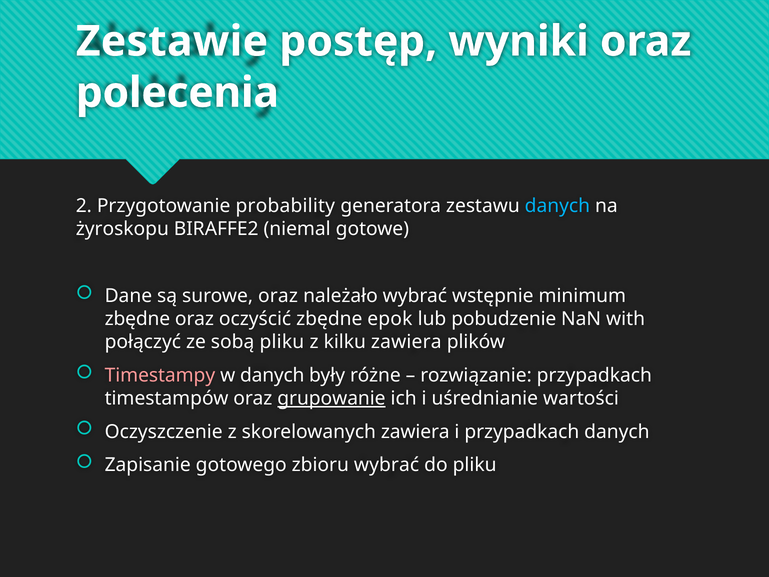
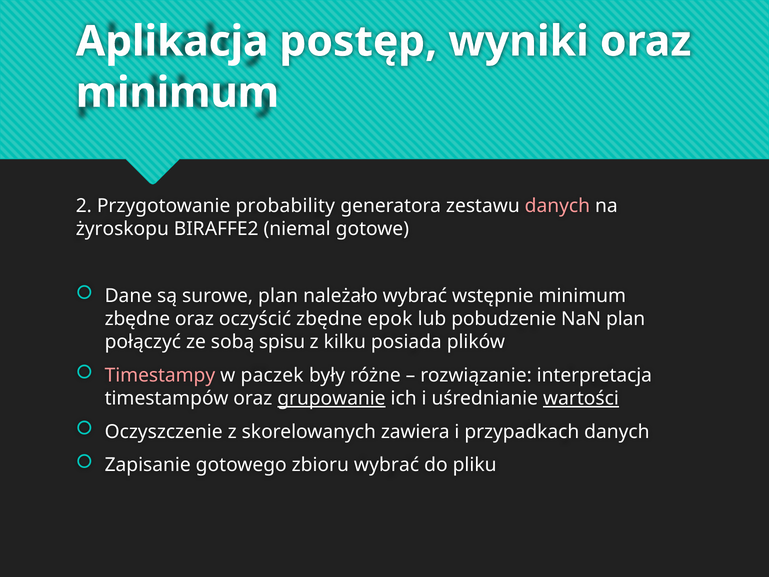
Zestawie: Zestawie -> Aplikacja (172, 41)
polecenia: polecenia -> minimum (177, 93)
danych colour: light blue -> pink (557, 206)
surowe oraz: oraz -> plan (278, 296)
NaN with: with -> plan (626, 319)
sobą pliku: pliku -> spisu (282, 342)
kilku zawiera: zawiera -> posiada (406, 342)
w danych: danych -> paczek (272, 375)
rozwiązanie przypadkach: przypadkach -> interpretacja (594, 375)
wartości underline: none -> present (581, 398)
